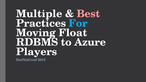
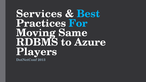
Multiple: Multiple -> Services (39, 14)
Best colour: pink -> light blue (88, 14)
Float: Float -> Same (73, 33)
